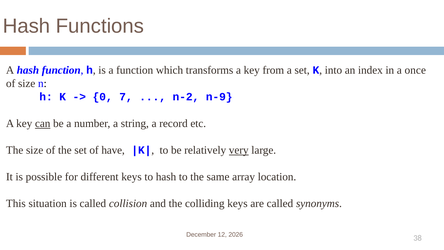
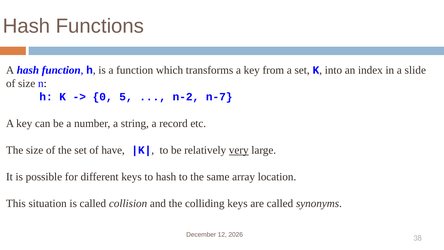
once: once -> slide (415, 70)
7: 7 -> 5 (126, 97)
n-9: n-9 -> n-7 (219, 97)
can underline: present -> none (43, 123)
